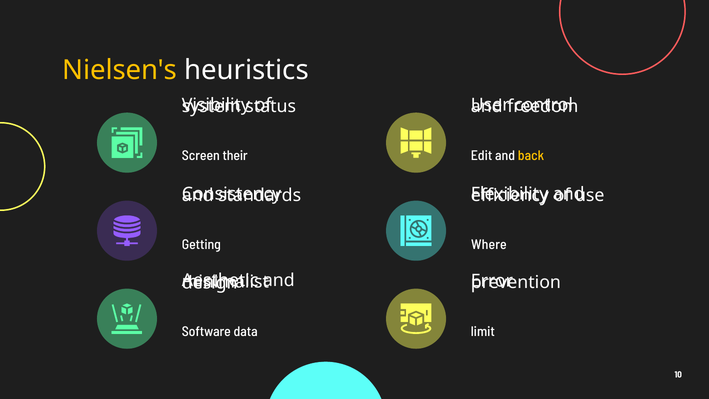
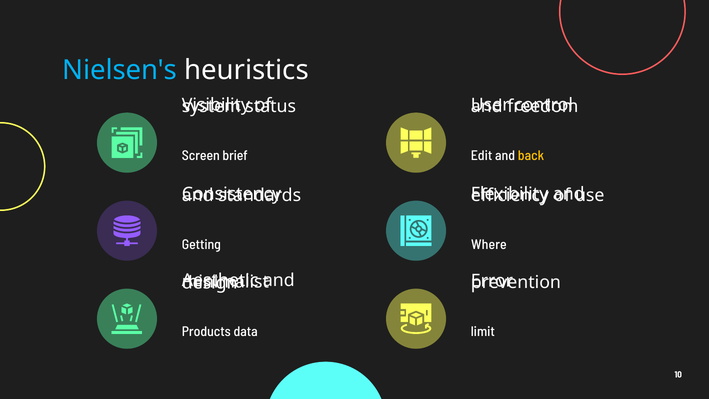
Nielsen's colour: yellow -> light blue (120, 70)
their: their -> brief (235, 155)
Software: Software -> Products (206, 332)
